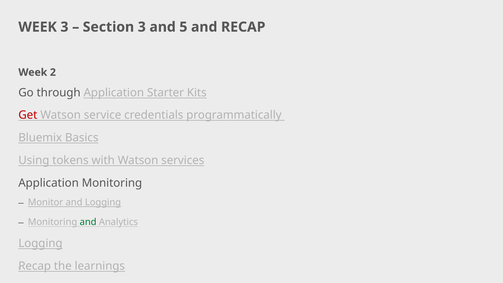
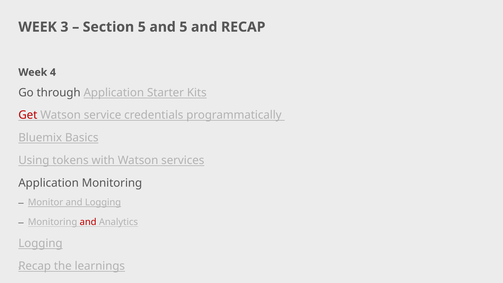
Section 3: 3 -> 5 (142, 27)
2: 2 -> 4 (53, 72)
and colour: green -> red (88, 222)
